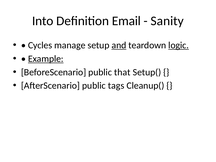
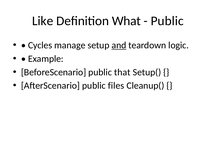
Into: Into -> Like (43, 21)
Email: Email -> What (126, 21)
Sanity: Sanity -> Public (167, 21)
logic underline: present -> none (179, 45)
Example underline: present -> none (46, 59)
tags: tags -> files (116, 86)
